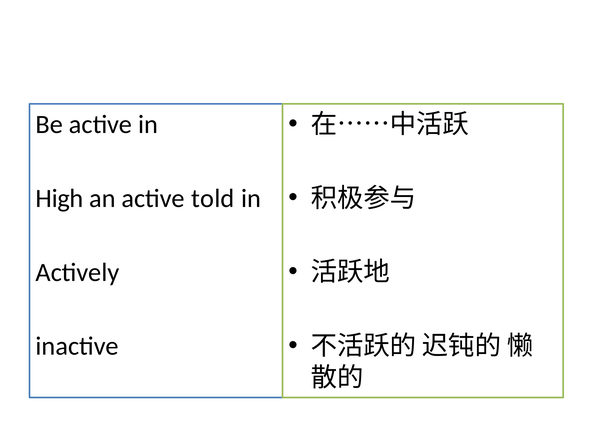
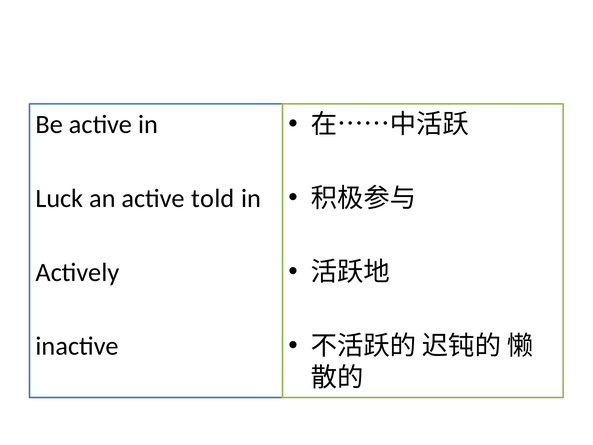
High: High -> Luck (59, 198)
